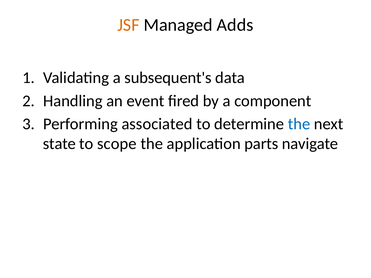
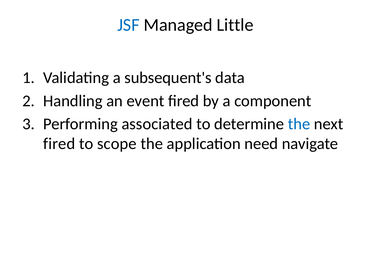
JSF colour: orange -> blue (128, 25)
Adds: Adds -> Little (235, 25)
state: state -> fired (59, 144)
parts: parts -> need (261, 144)
